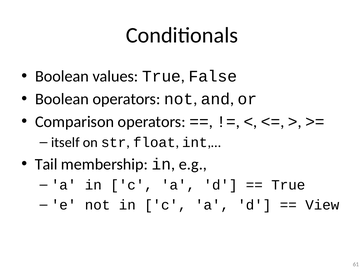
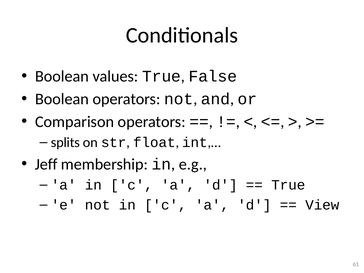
itself: itself -> splits (65, 143)
Tail: Tail -> Jeff (46, 164)
